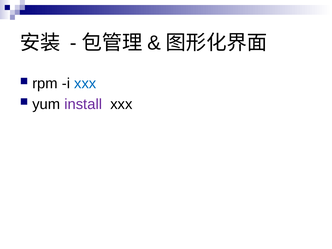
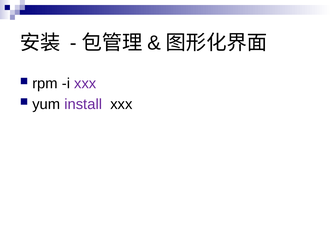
xxx colour: blue -> purple (85, 83)
